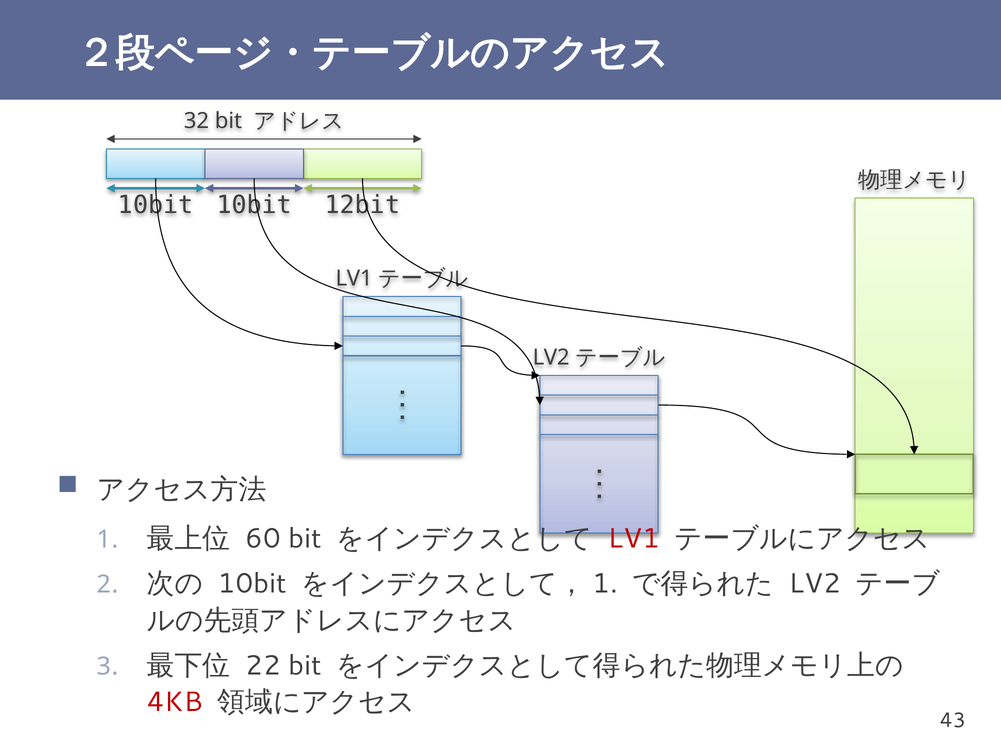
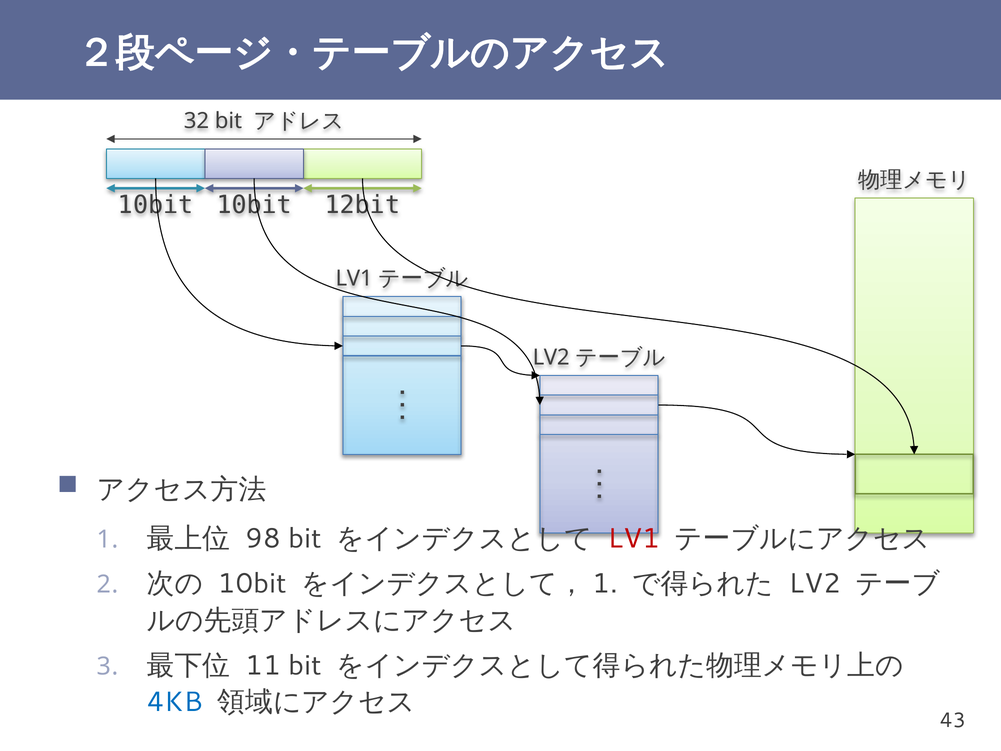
60: 60 -> 98 (263, 539)
22: 22 -> 11 (263, 665)
4KB colour: red -> blue (175, 702)
